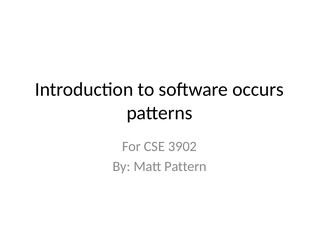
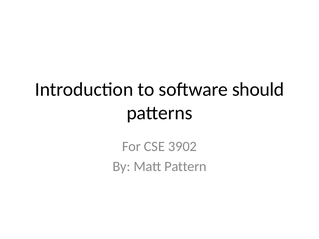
occurs: occurs -> should (258, 90)
